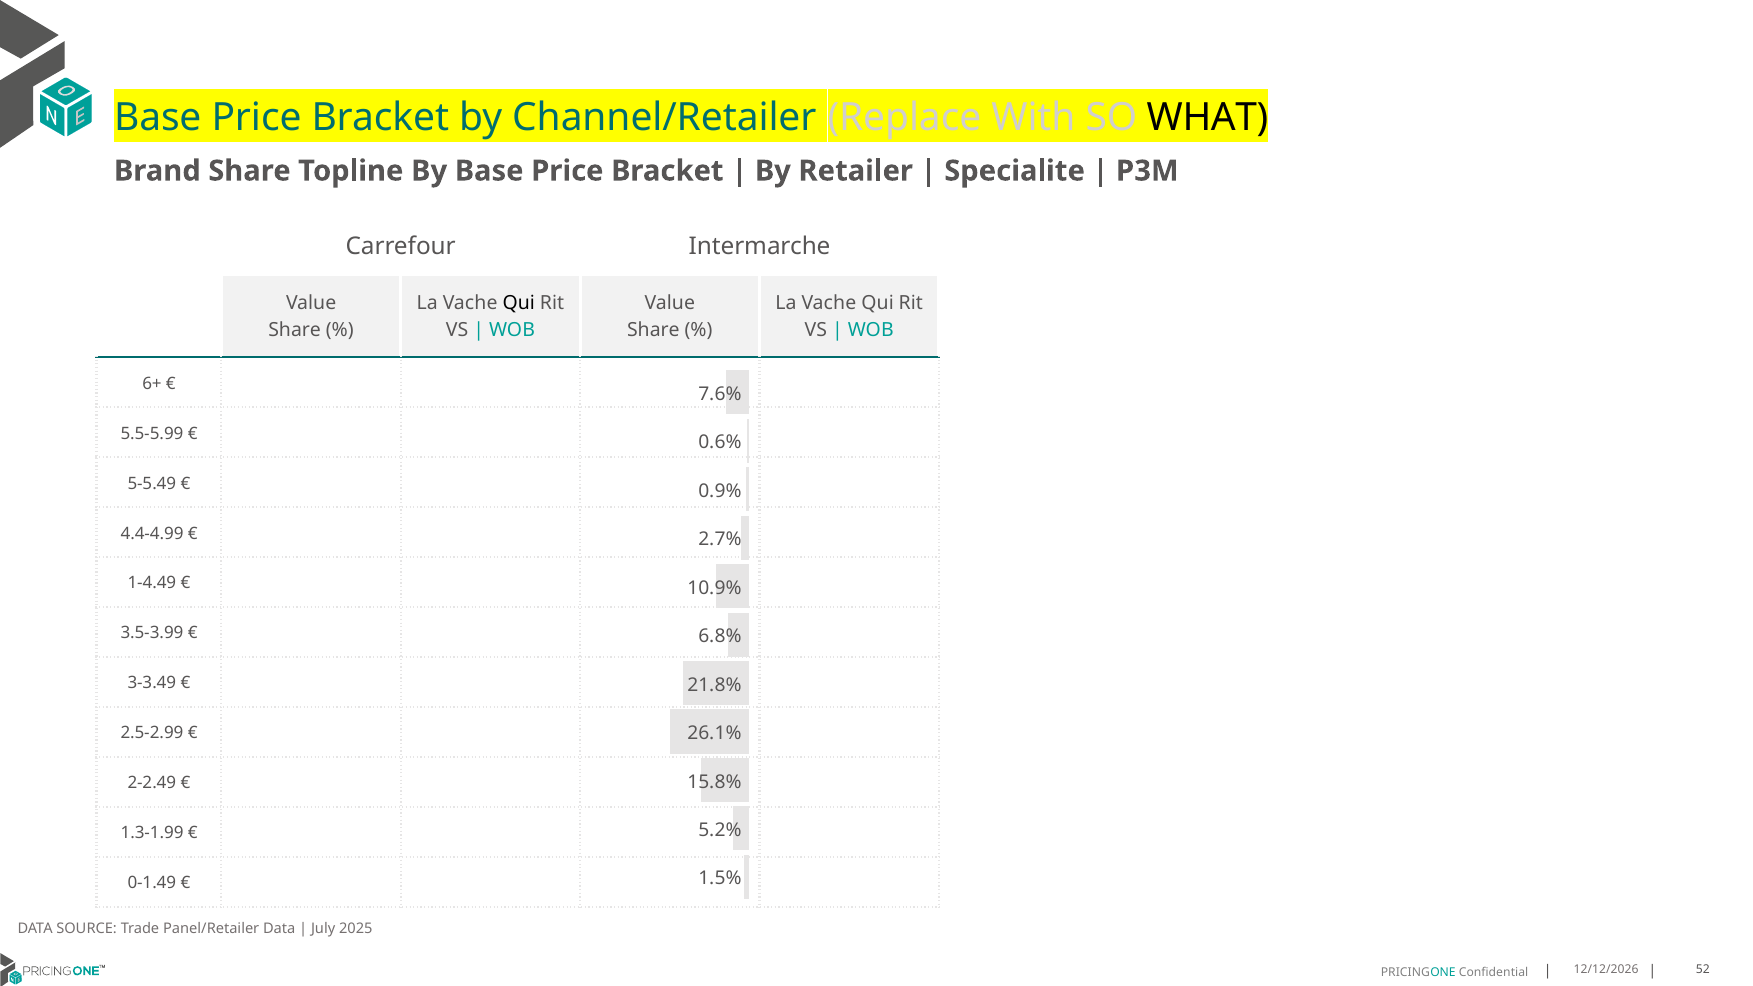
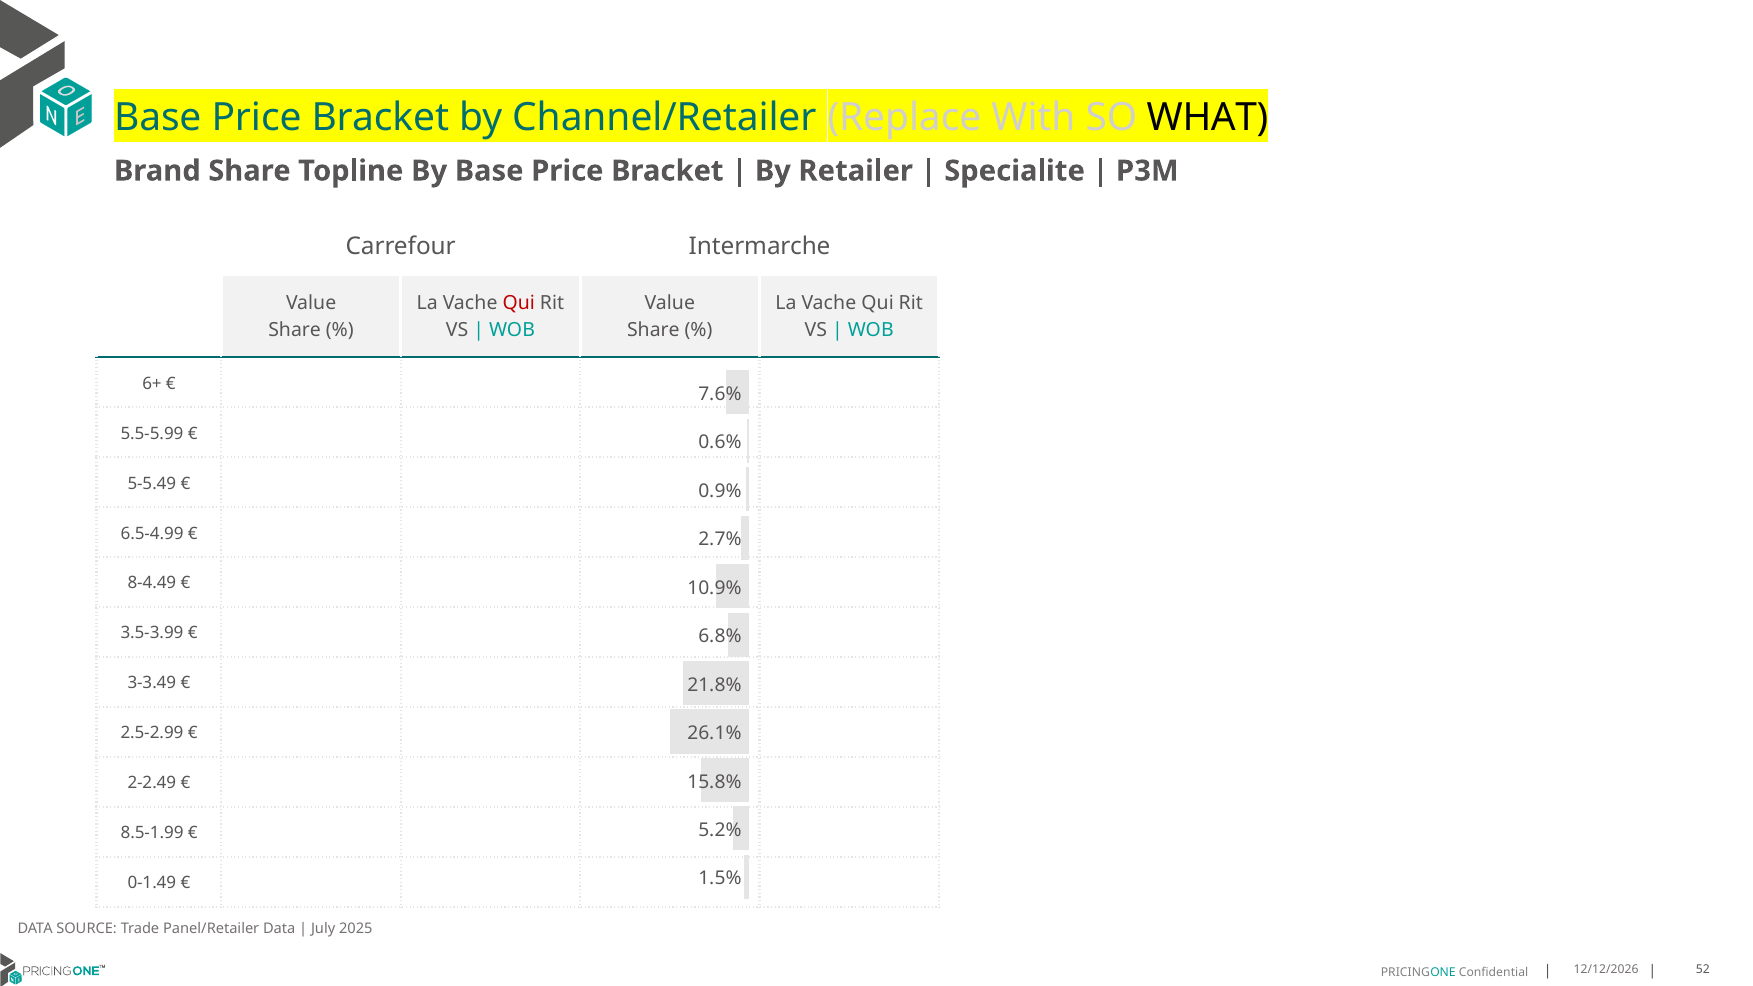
Qui colour: black -> red (519, 303)
4.4-4.99: 4.4-4.99 -> 6.5-4.99 (152, 533)
1-4.49: 1-4.49 -> 8-4.49 (152, 583)
1.3-1.99: 1.3-1.99 -> 8.5-1.99 (152, 833)
